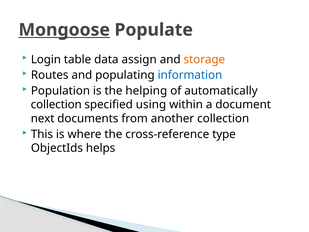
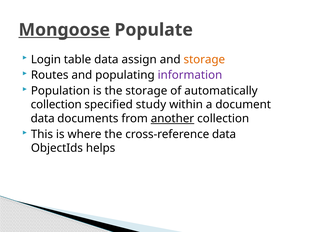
information colour: blue -> purple (190, 75)
the helping: helping -> storage (146, 91)
using: using -> study (151, 105)
next: next -> data (43, 118)
another underline: none -> present (172, 118)
cross-reference type: type -> data (224, 134)
